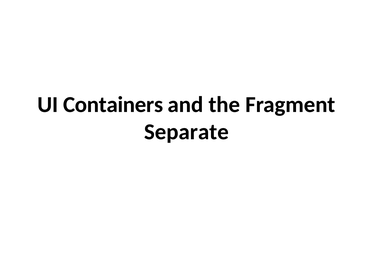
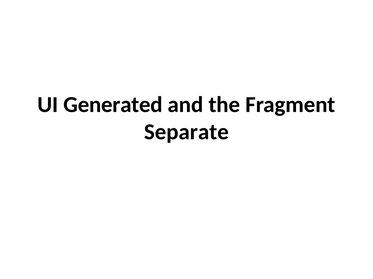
Containers: Containers -> Generated (113, 105)
